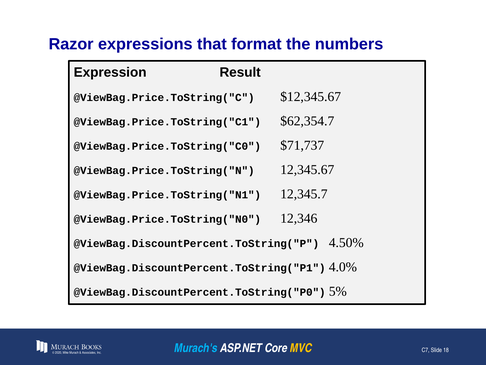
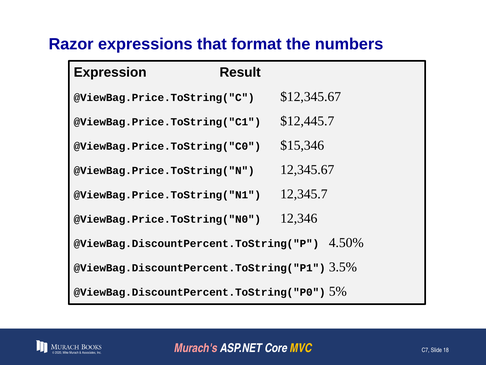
$62,354.7: $62,354.7 -> $12,445.7 (307, 121)
$71,737: $71,737 -> $15,346 (302, 145)
4.0%: 4.0% -> 3.5% (343, 267)
Murach's colour: light blue -> pink (196, 348)
